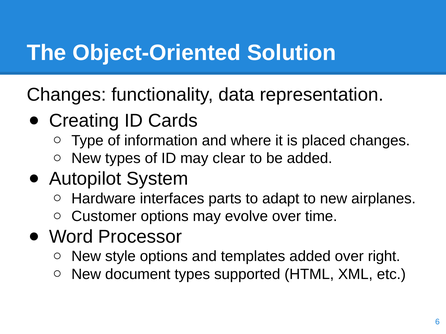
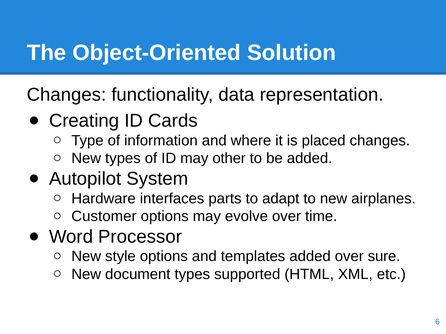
clear: clear -> other (229, 159)
right: right -> sure (384, 257)
